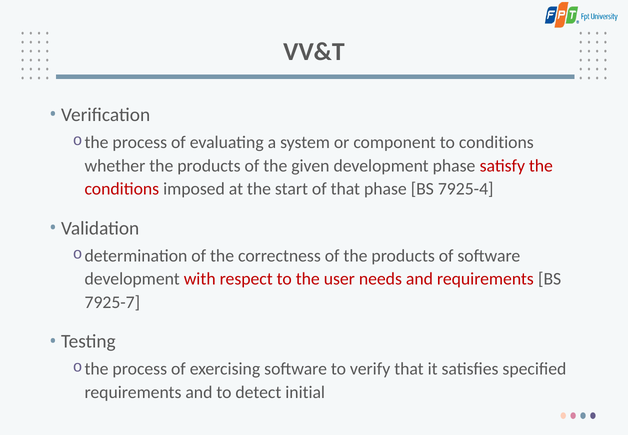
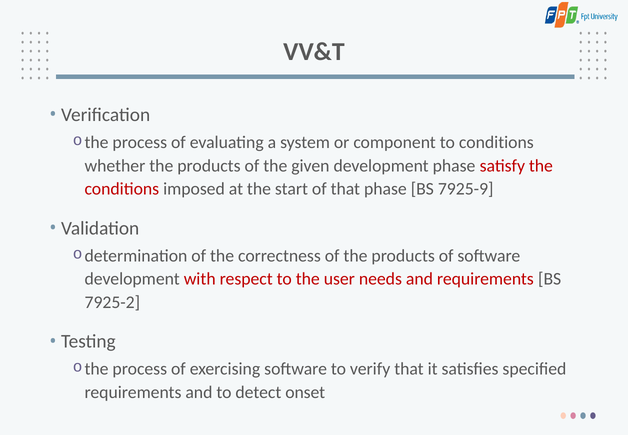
7925-4: 7925-4 -> 7925-9 (466, 189)
7925-7: 7925-7 -> 7925-2 (112, 302)
initial: initial -> onset (305, 392)
